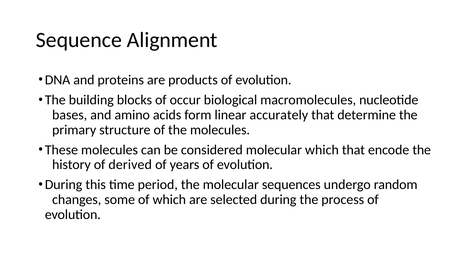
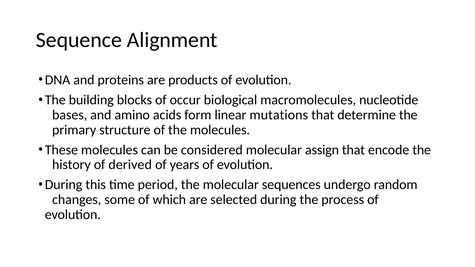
accurately: accurately -> mutations (279, 115)
molecular which: which -> assign (322, 150)
